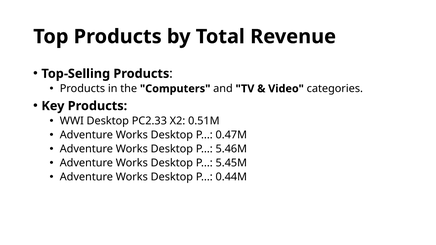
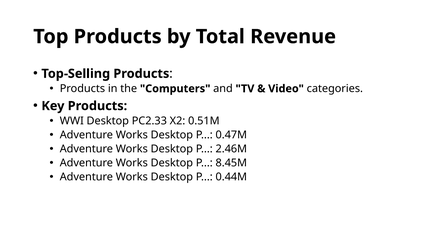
5.46M: 5.46M -> 2.46M (231, 149)
5.45M: 5.45M -> 8.45M (231, 163)
